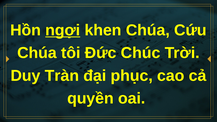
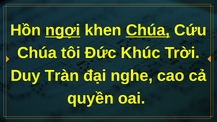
Chúa underline: none -> present (148, 30)
Chúc: Chúc -> Khúc (141, 53)
phục: phục -> nghe (132, 76)
